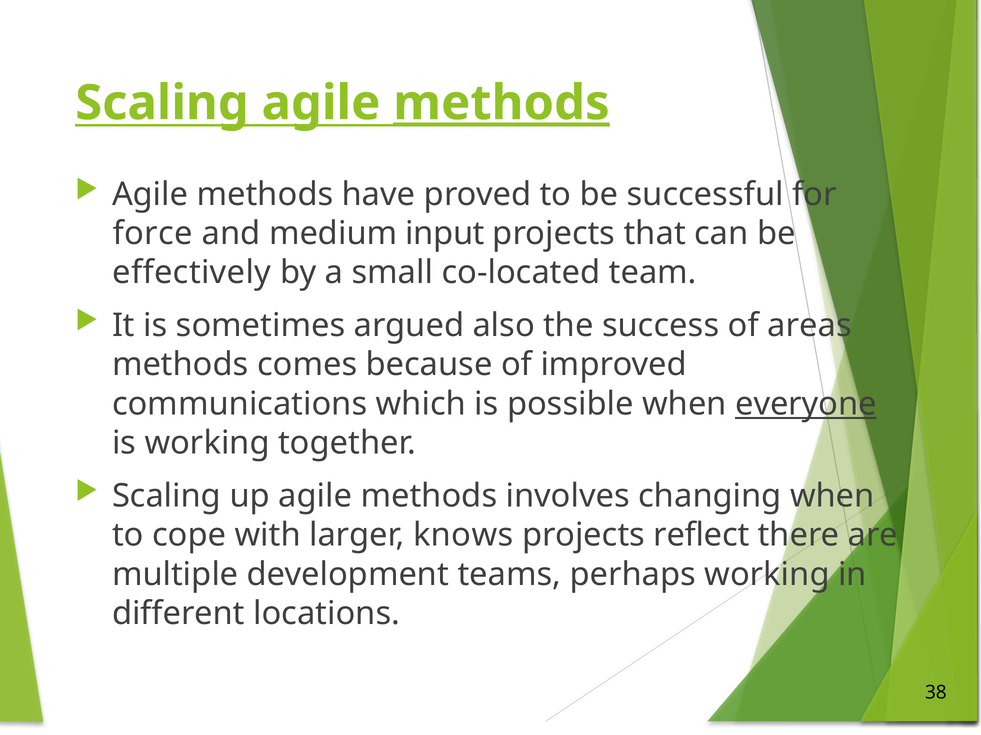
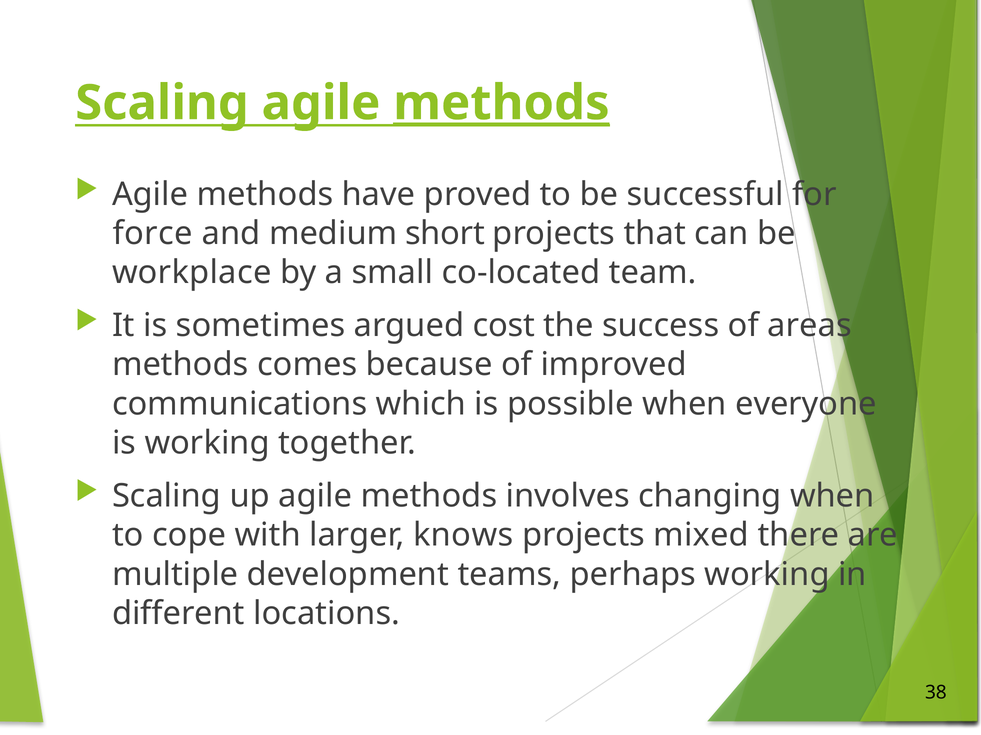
input: input -> short (445, 234)
effectively: effectively -> workplace (192, 273)
also: also -> cost (504, 326)
everyone underline: present -> none (806, 404)
reflect: reflect -> mixed (701, 536)
